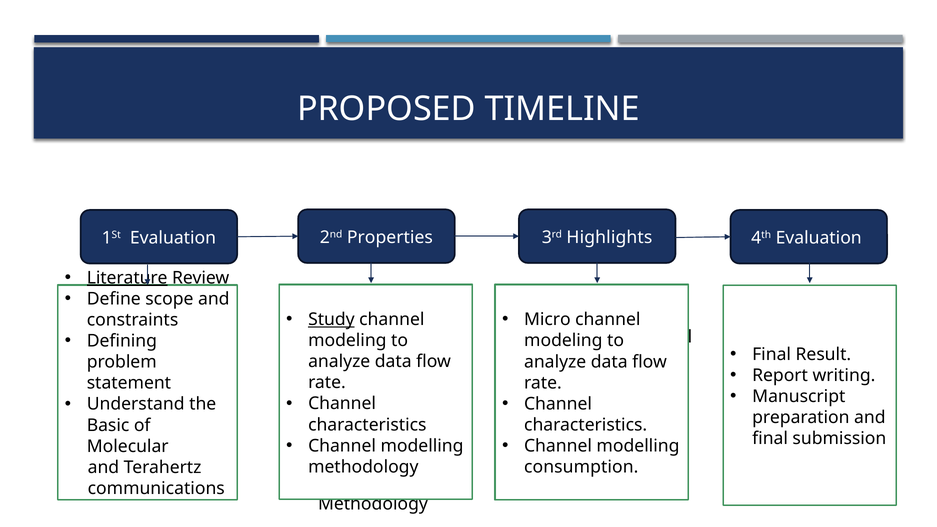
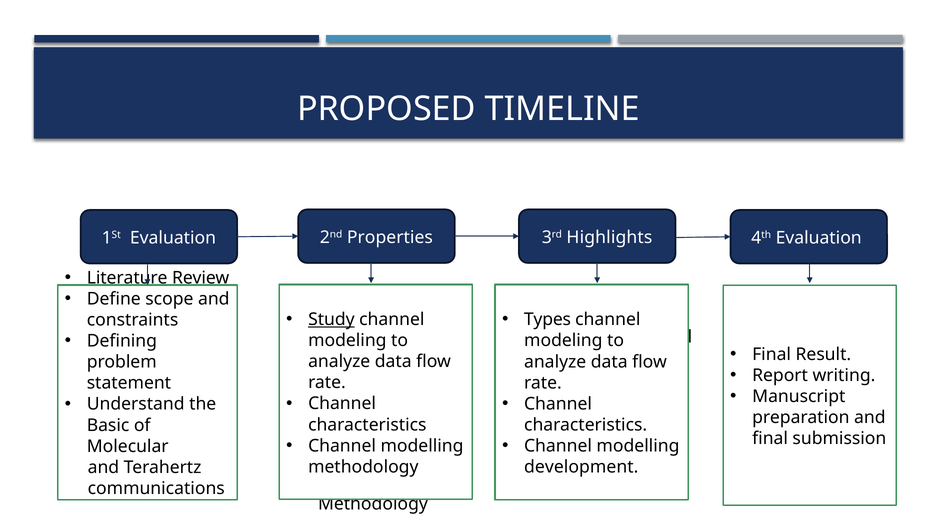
Literature underline: present -> none (127, 278)
Micro: Micro -> Types (547, 320)
consumption: consumption -> development (581, 467)
